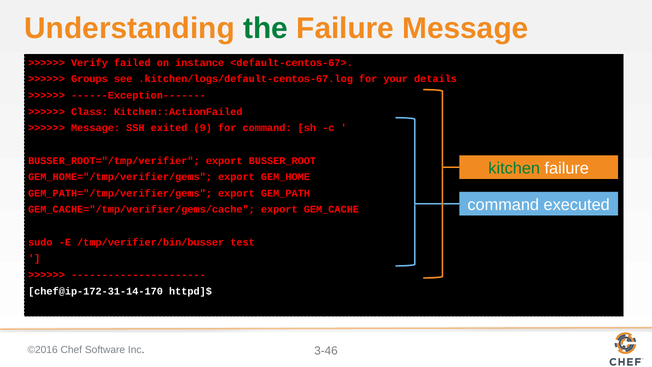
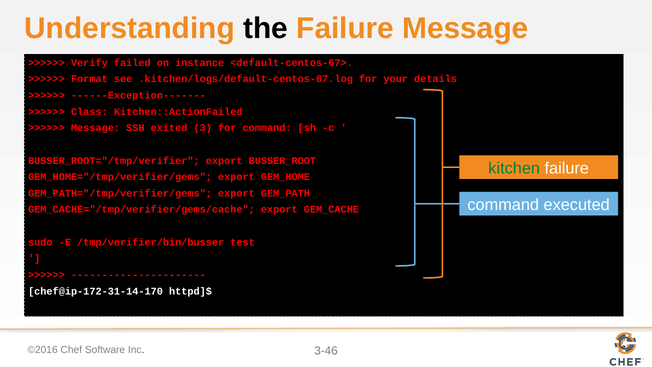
the colour: green -> black (266, 28)
Groups: Groups -> Format (89, 79)
9: 9 -> 3 (203, 128)
